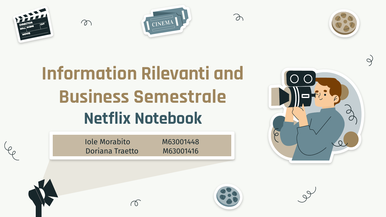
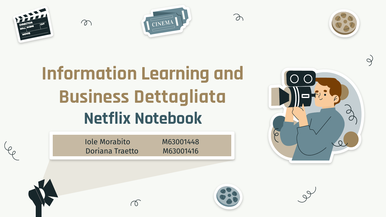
Rilevanti: Rilevanti -> Learning (175, 73)
Semestrale: Semestrale -> Dettagliata (180, 97)
